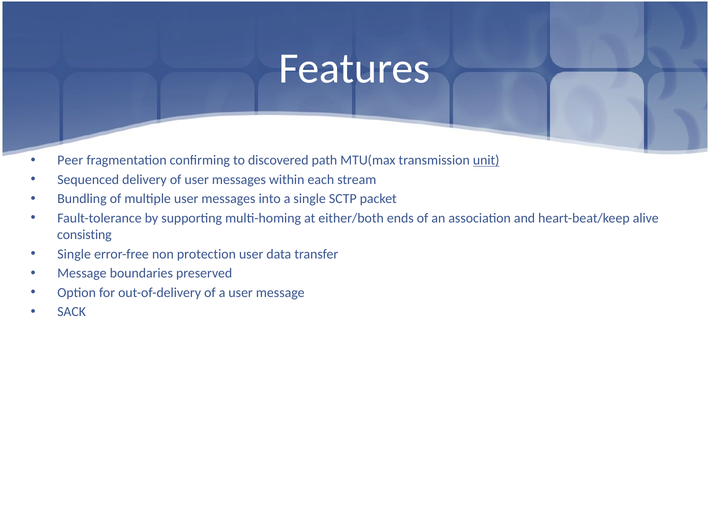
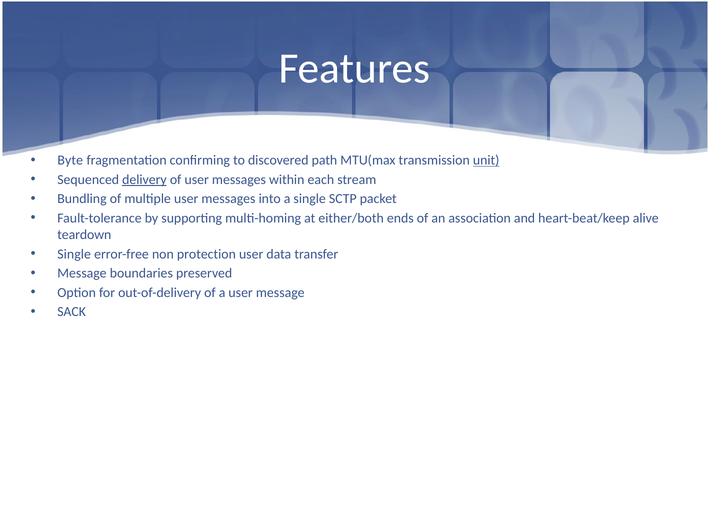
Peer: Peer -> Byte (70, 161)
delivery underline: none -> present (144, 180)
consisting: consisting -> teardown (84, 235)
